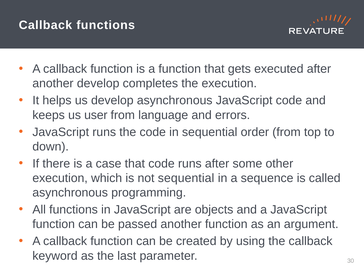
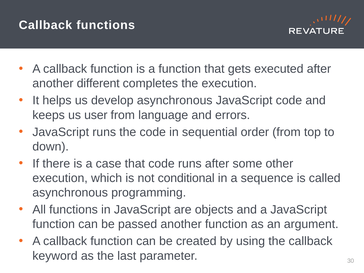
another develop: develop -> different (98, 83)
not sequential: sequential -> conditional (186, 178)
